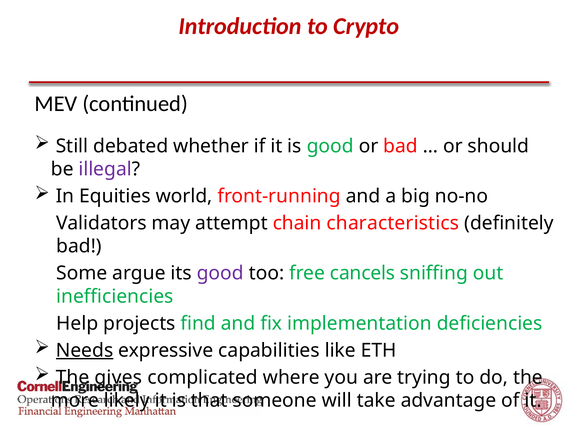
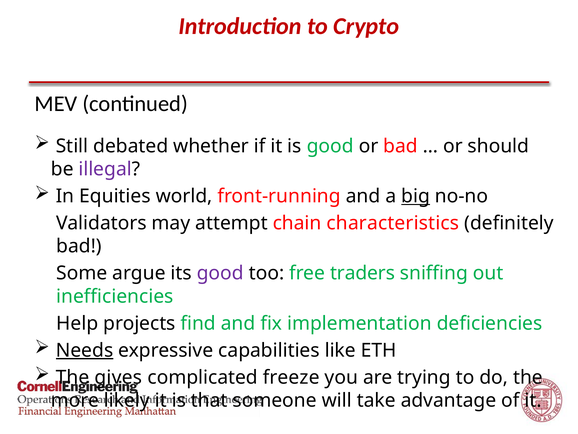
big underline: none -> present (416, 196)
cancels: cancels -> traders (363, 273)
where: where -> freeze (291, 377)
